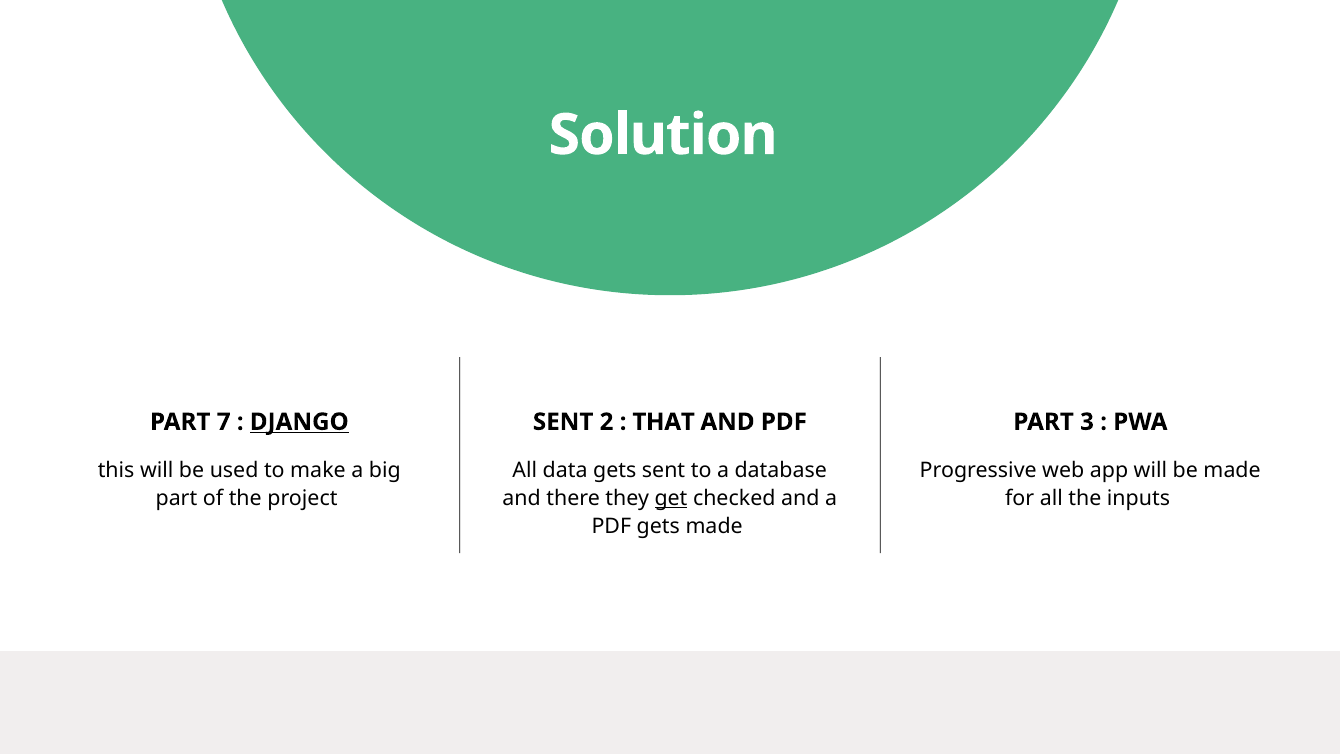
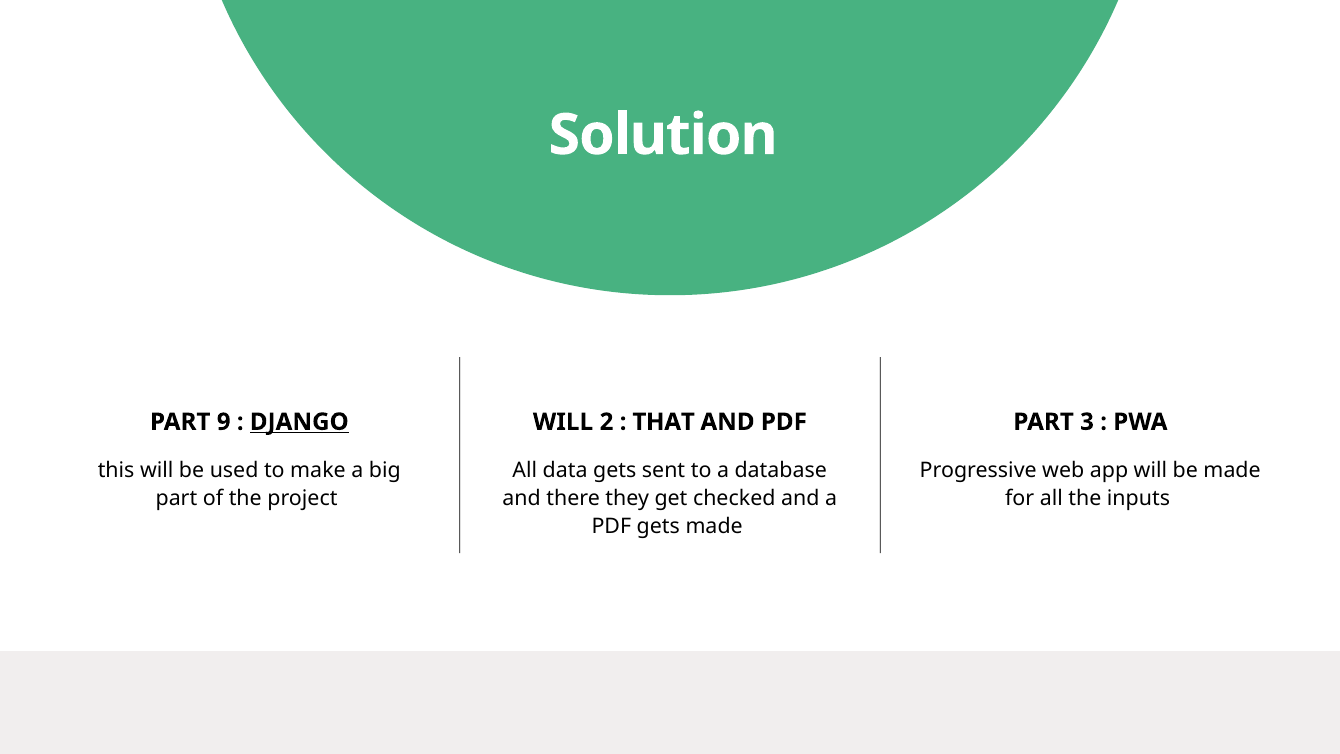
7: 7 -> 9 (224, 422)
SENT: SENT -> WILL (563, 422)
get underline: present -> none (671, 498)
